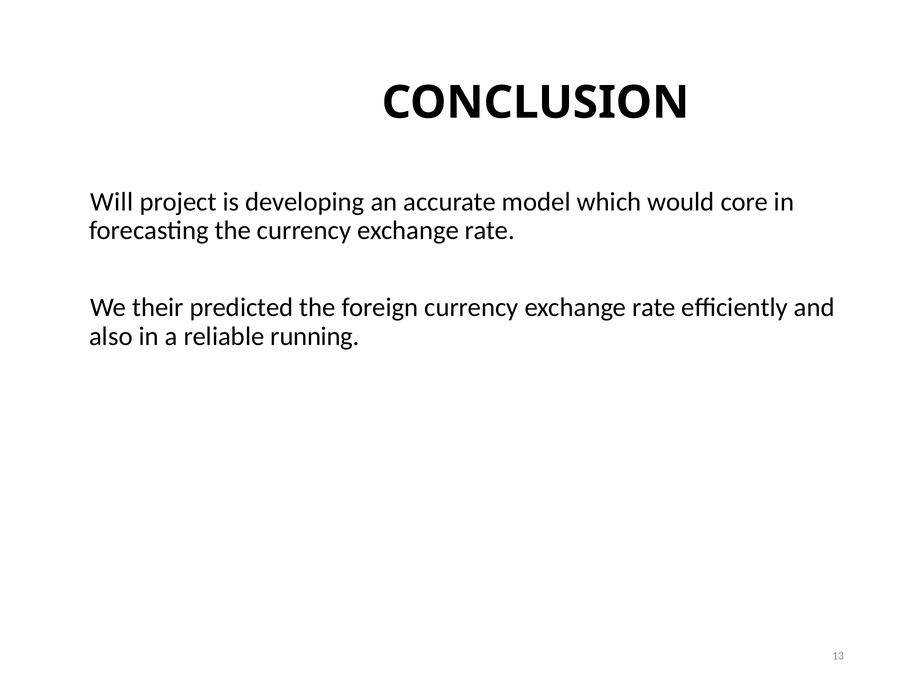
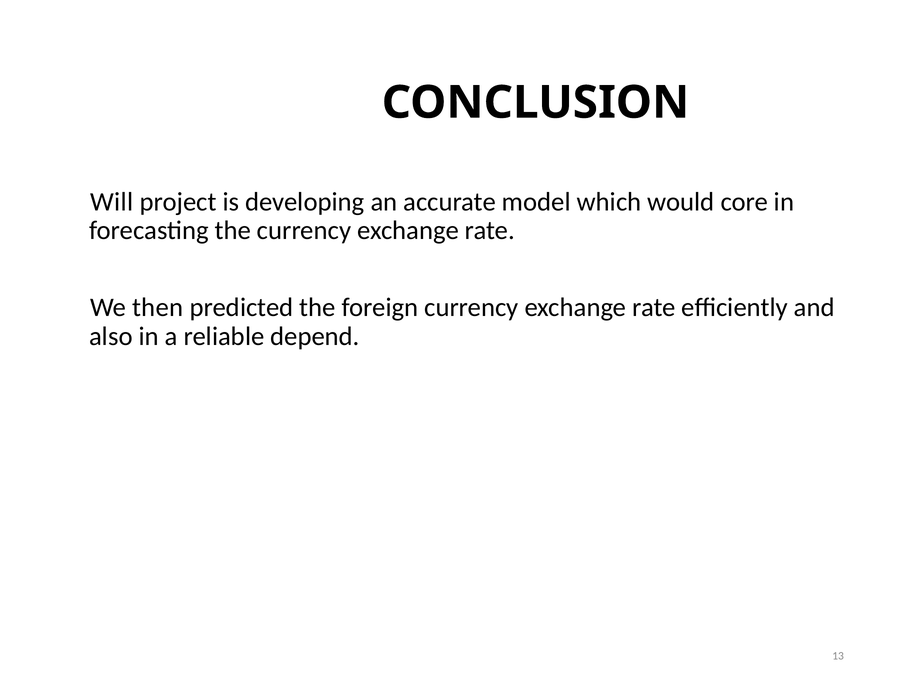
their: their -> then (158, 307)
running: running -> depend (315, 336)
